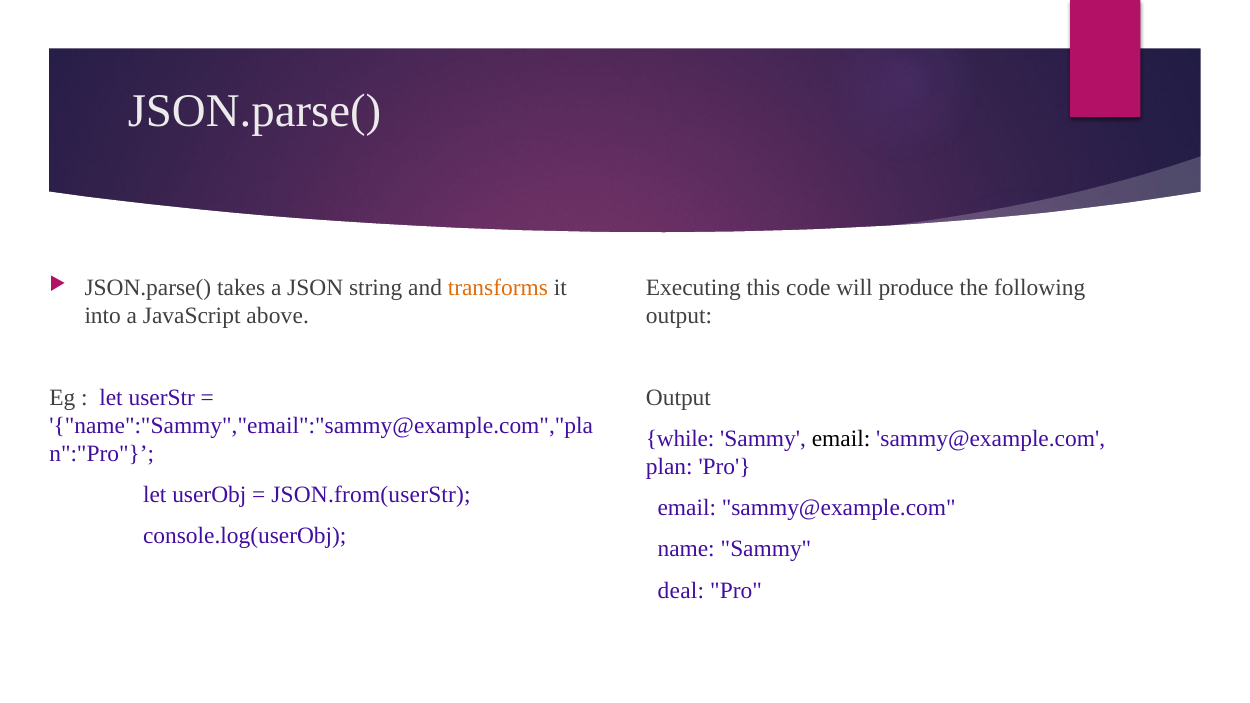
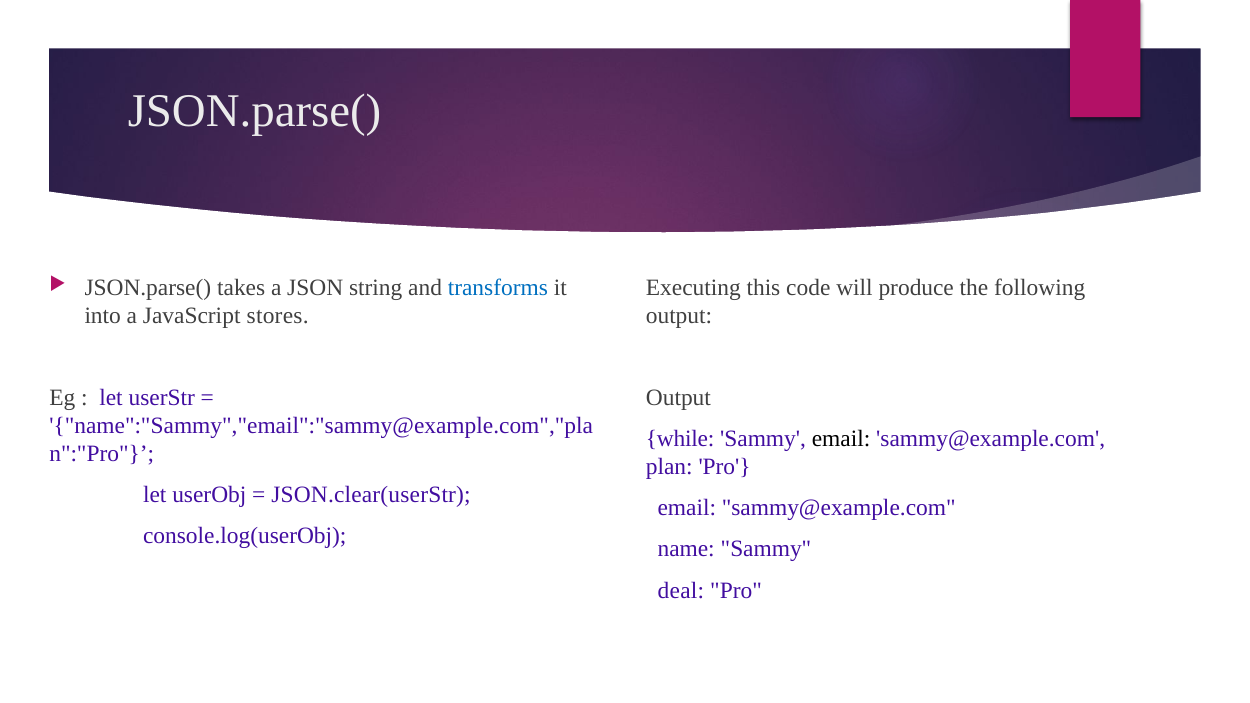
transforms colour: orange -> blue (498, 287)
above: above -> stores (278, 315)
JSON.from(userStr: JSON.from(userStr -> JSON.clear(userStr (371, 495)
